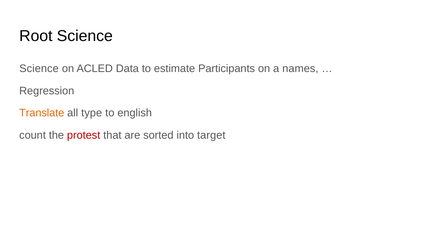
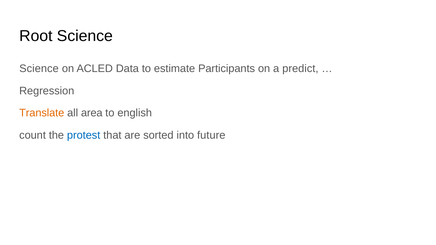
names: names -> predict (300, 69)
type: type -> area (92, 113)
protest colour: red -> blue (84, 135)
target: target -> future (211, 135)
